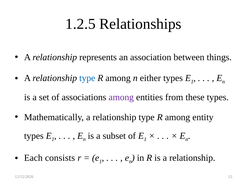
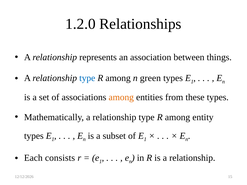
1.2.5: 1.2.5 -> 1.2.0 (80, 24)
either: either -> green (150, 78)
among colour: purple -> orange (121, 97)
